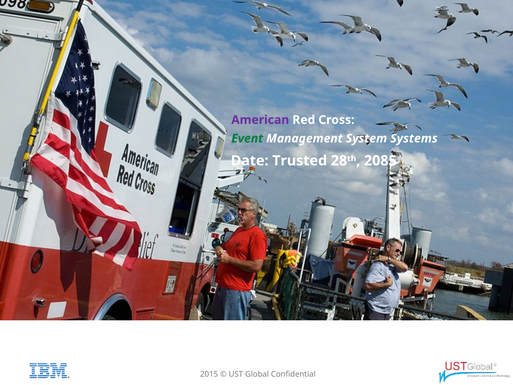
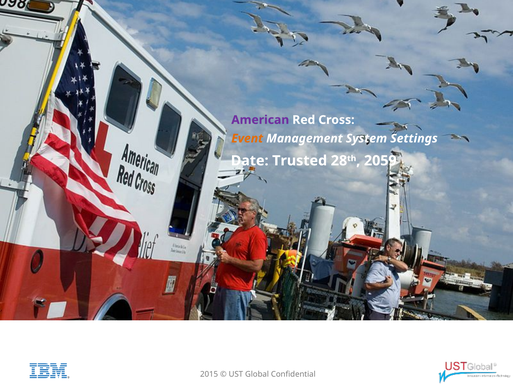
Event colour: green -> orange (247, 138)
Systems: Systems -> Settings (414, 138)
2085: 2085 -> 2059 (380, 161)
